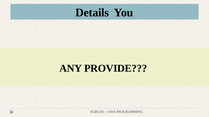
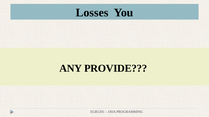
Details: Details -> Losses (92, 13)
